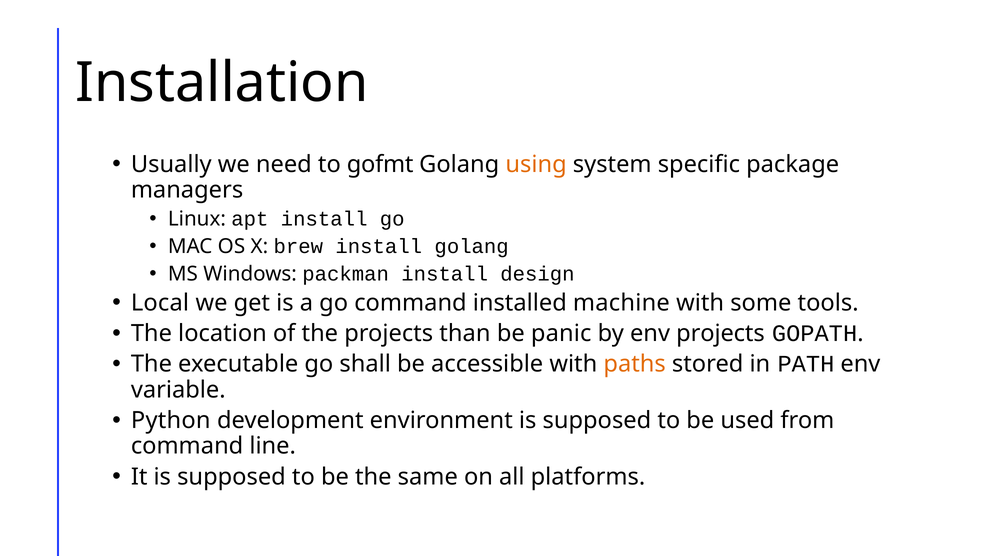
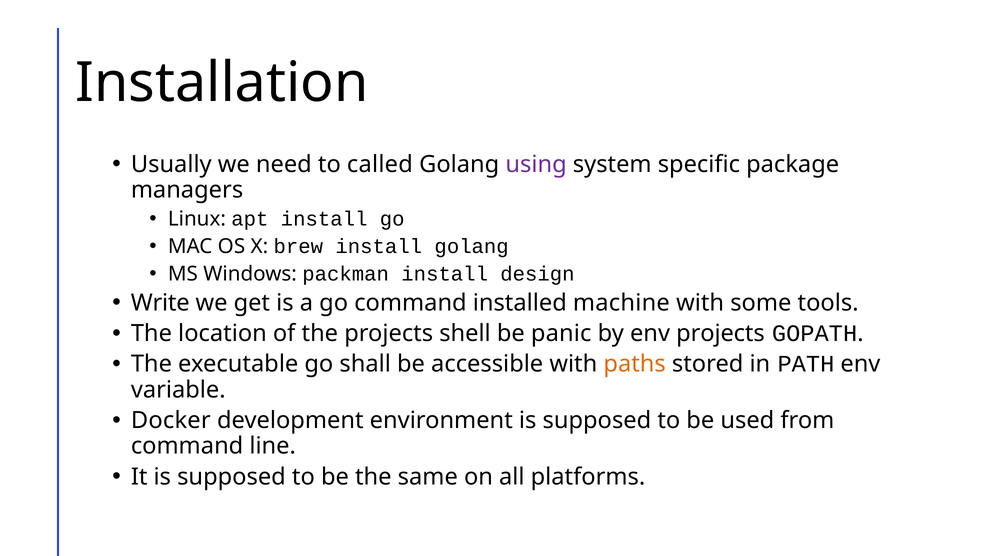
gofmt: gofmt -> called (380, 164)
using colour: orange -> purple (536, 164)
Local: Local -> Write (160, 303)
than: than -> shell (465, 333)
Python: Python -> Docker (171, 420)
